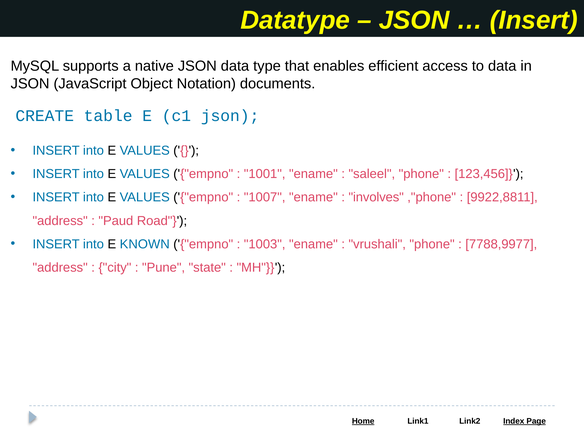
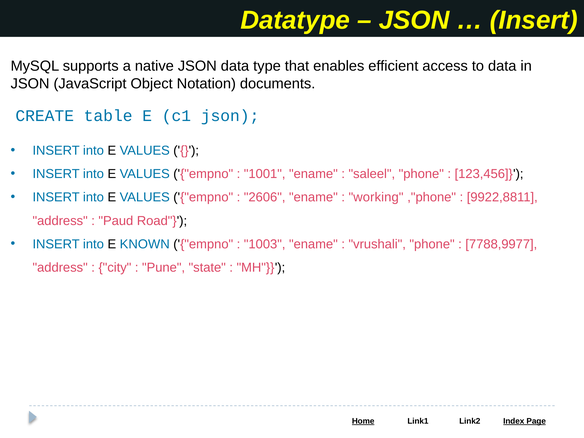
1007: 1007 -> 2606 (265, 197)
involves: involves -> working (376, 197)
